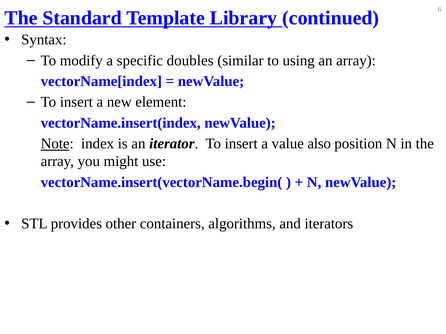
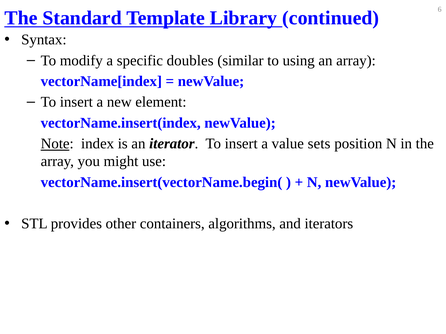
also: also -> sets (319, 144)
